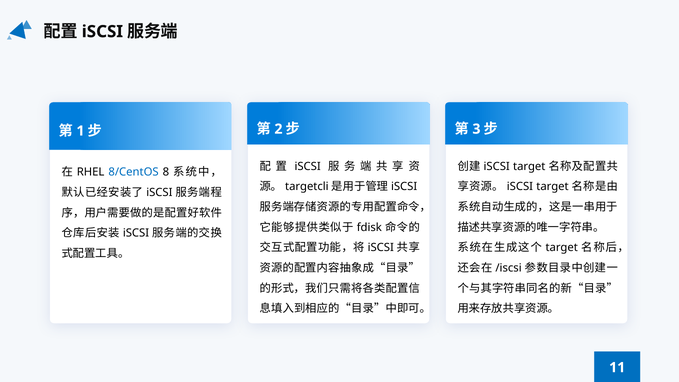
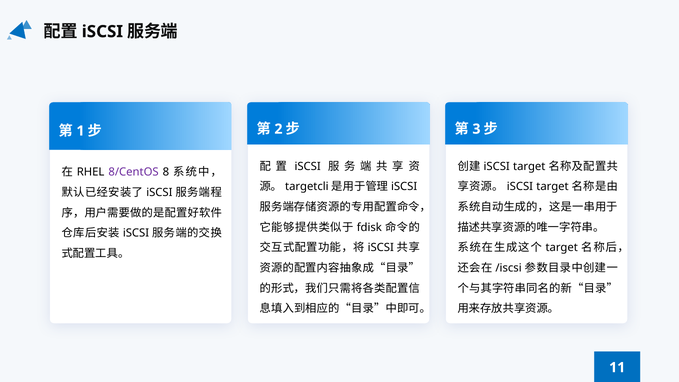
8/CentOS colour: blue -> purple (134, 172)
